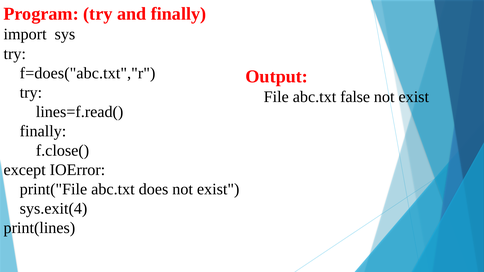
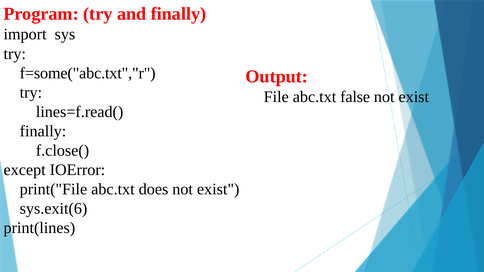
f=does("abc.txt","r: f=does("abc.txt","r -> f=some("abc.txt","r (88, 73)
sys.exit(4: sys.exit(4 -> sys.exit(6 (54, 209)
